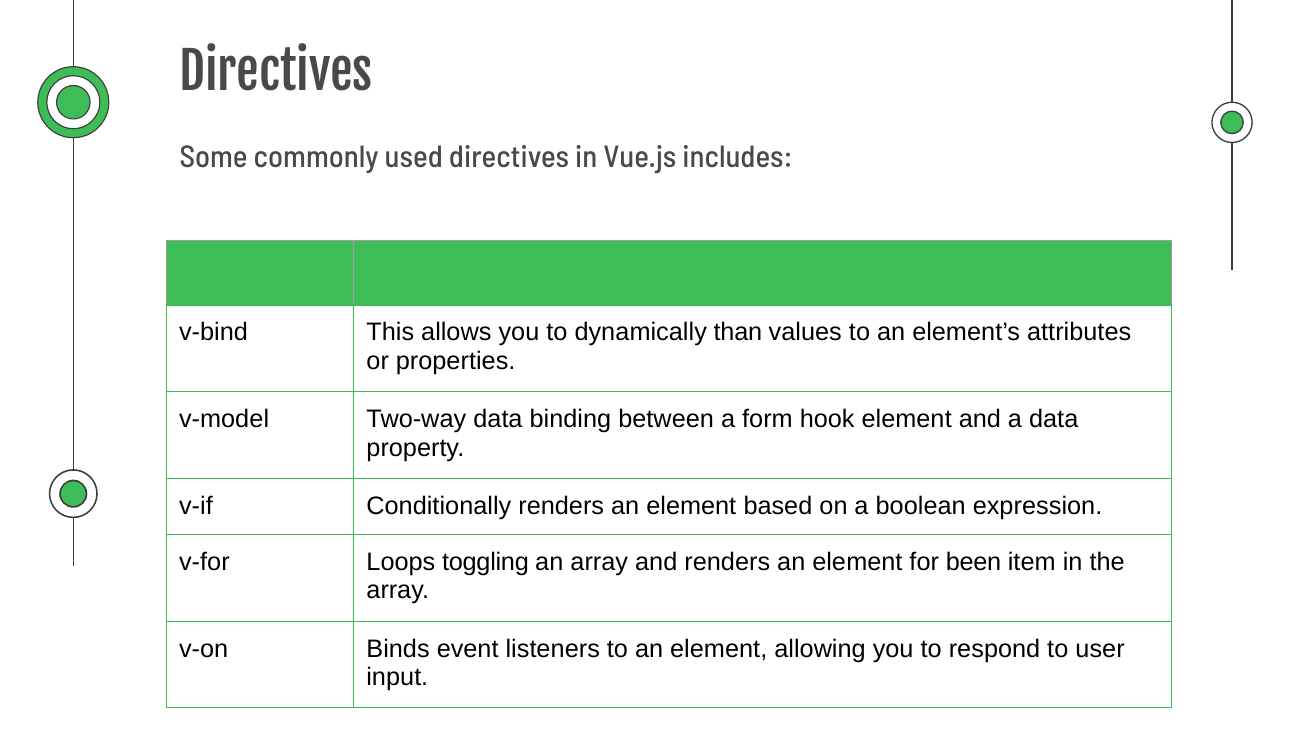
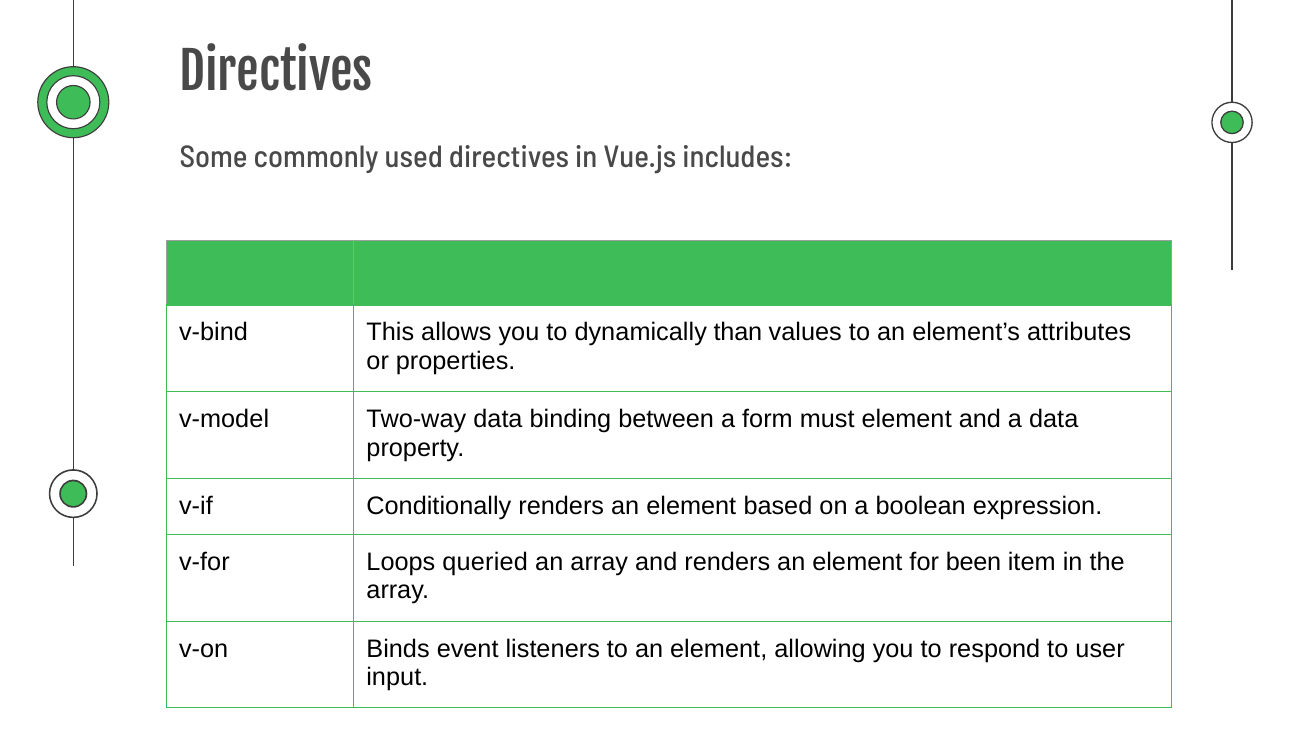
hook: hook -> must (827, 419)
toggling: toggling -> queried (485, 562)
